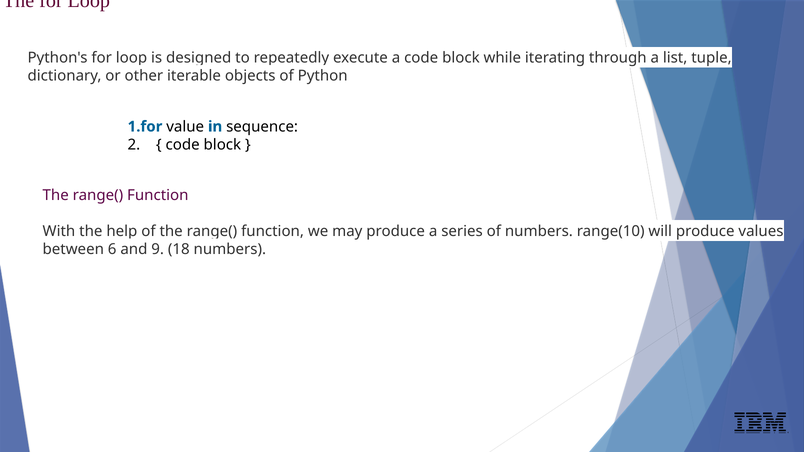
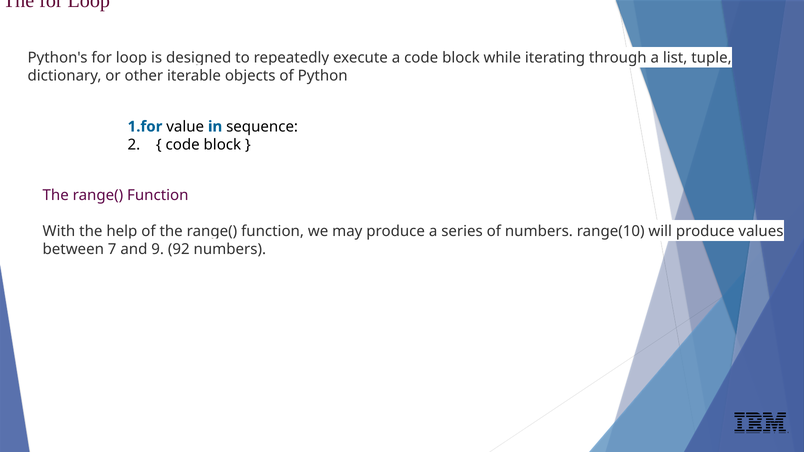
6: 6 -> 7 (112, 250)
18: 18 -> 92 (179, 250)
